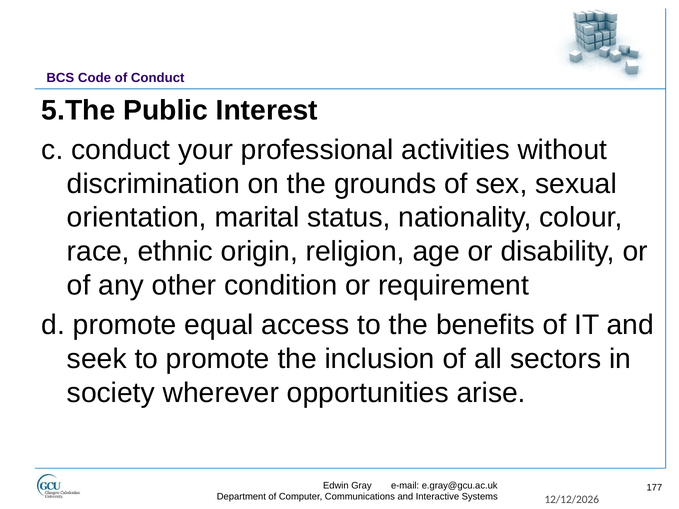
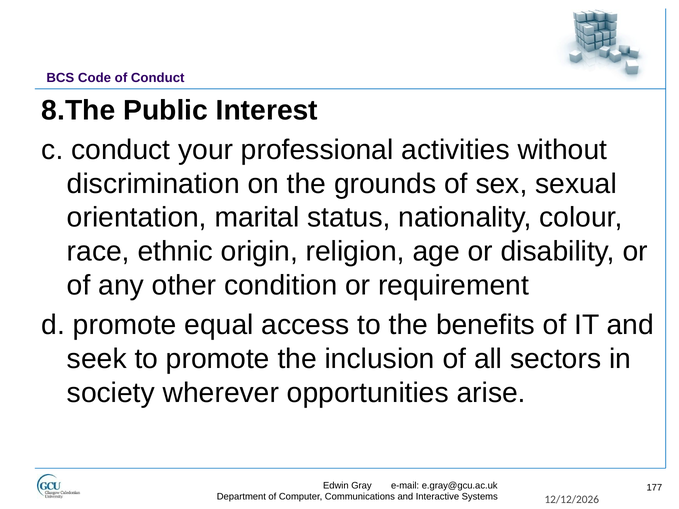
5.The: 5.The -> 8.The (78, 110)
